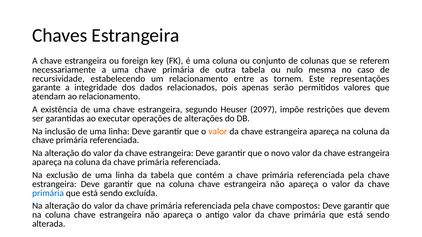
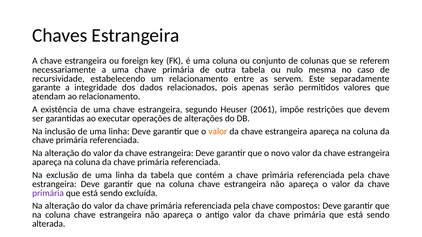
tornem: tornem -> servem (289, 79)
representações: representações -> separadamente (360, 79)
2097: 2097 -> 2061 (264, 110)
primária colour: blue -> purple (48, 193)
